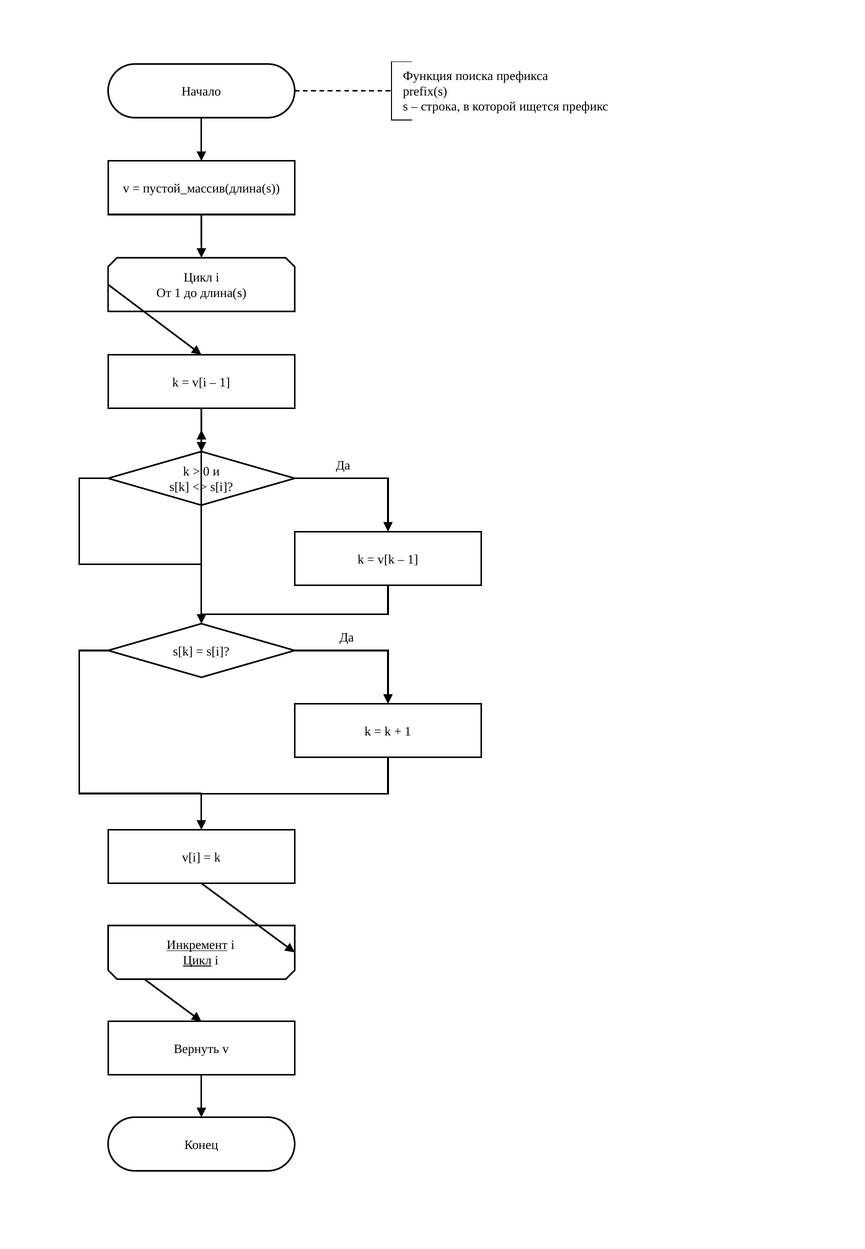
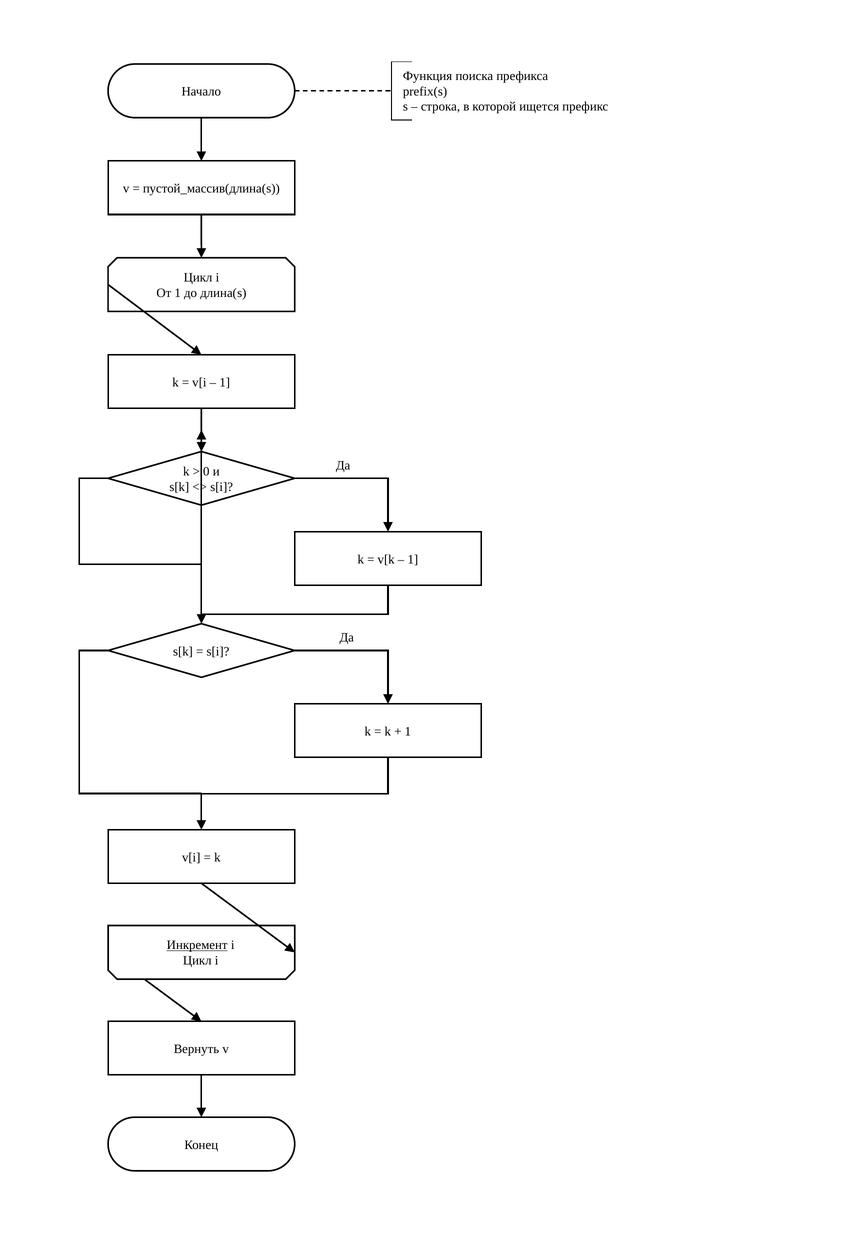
Цикл underline: present -> none (197, 961)
